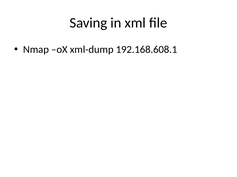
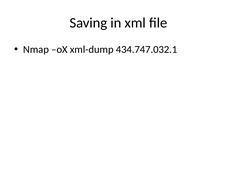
192.168.608.1: 192.168.608.1 -> 434.747.032.1 (147, 50)
